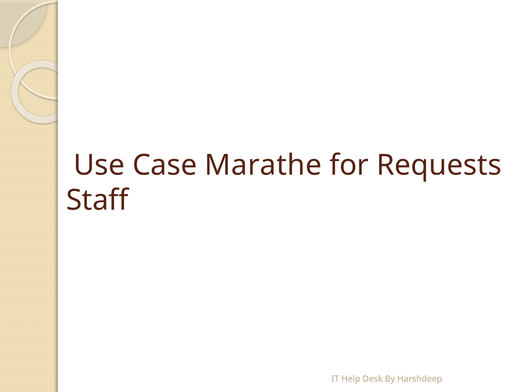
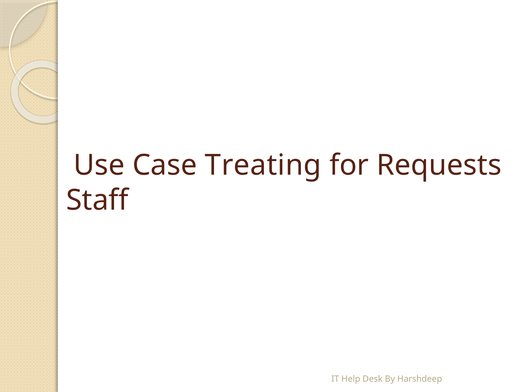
Marathe: Marathe -> Treating (263, 165)
